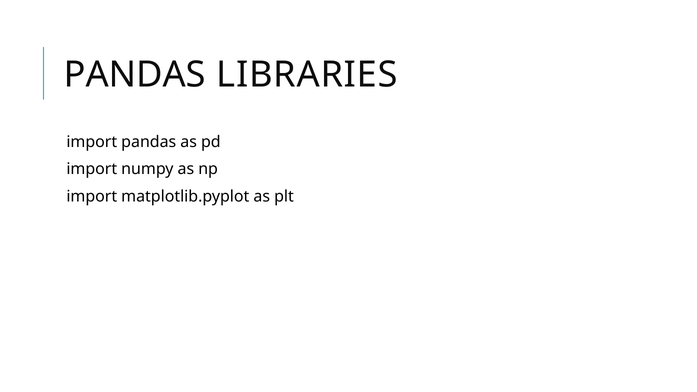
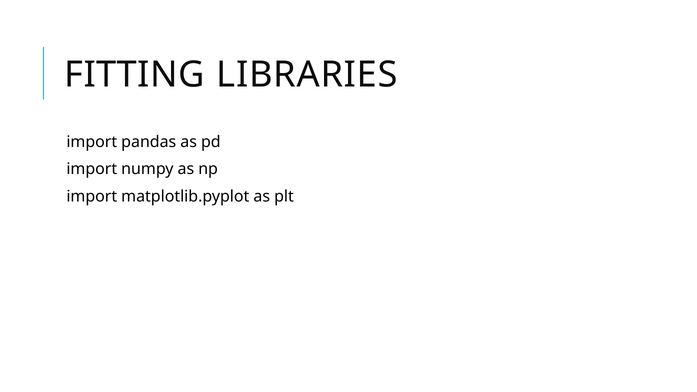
PANDAS: PANDAS -> FITTING (134, 75)
